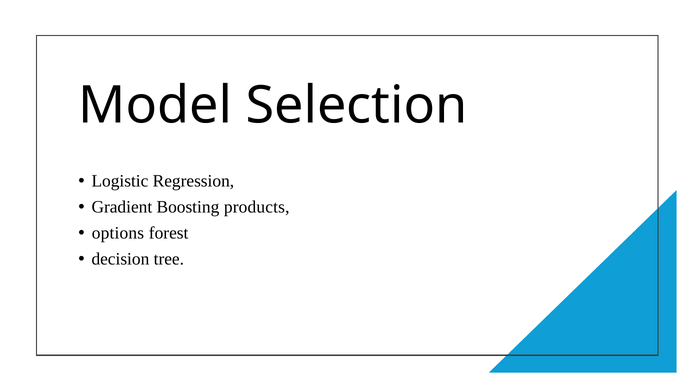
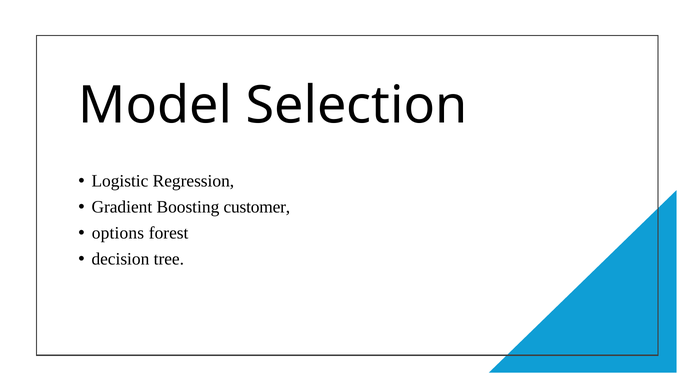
products: products -> customer (257, 207)
